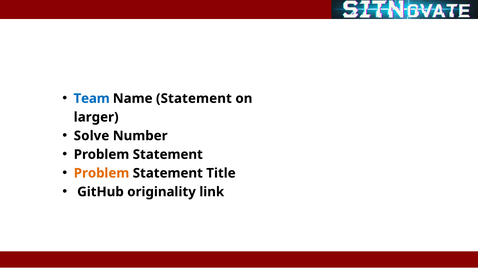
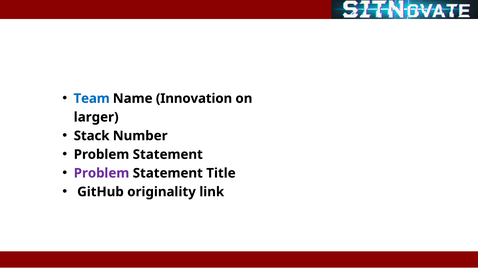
Name Statement: Statement -> Innovation (194, 98)
Solve: Solve -> Stack (92, 136)
Problem colour: orange -> purple (102, 173)
